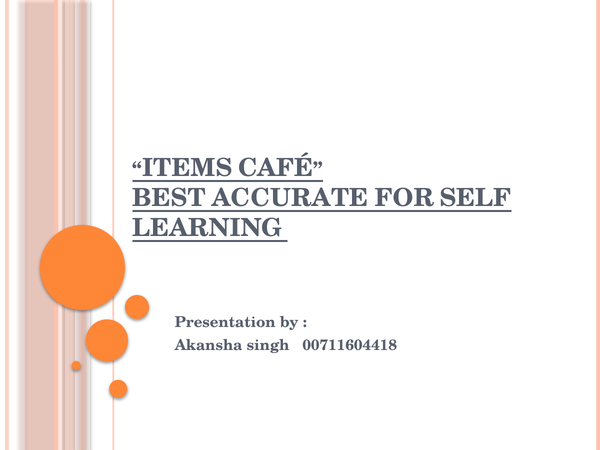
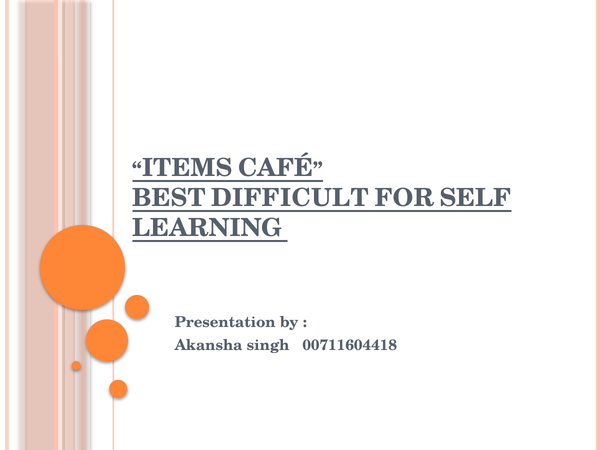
ACCURATE: ACCURATE -> DIFFICULT (290, 198)
